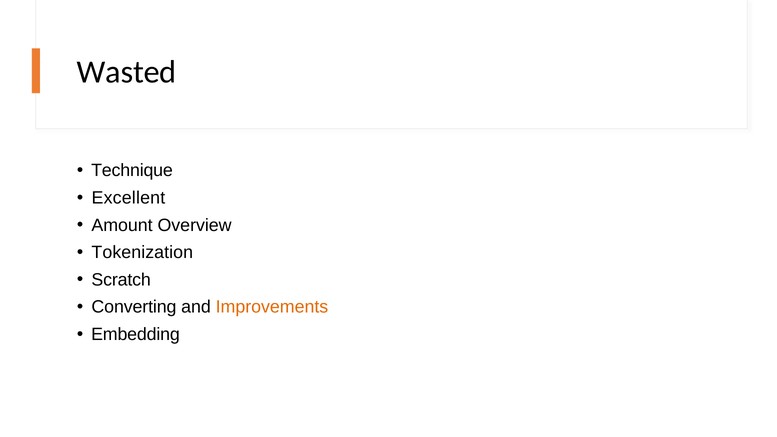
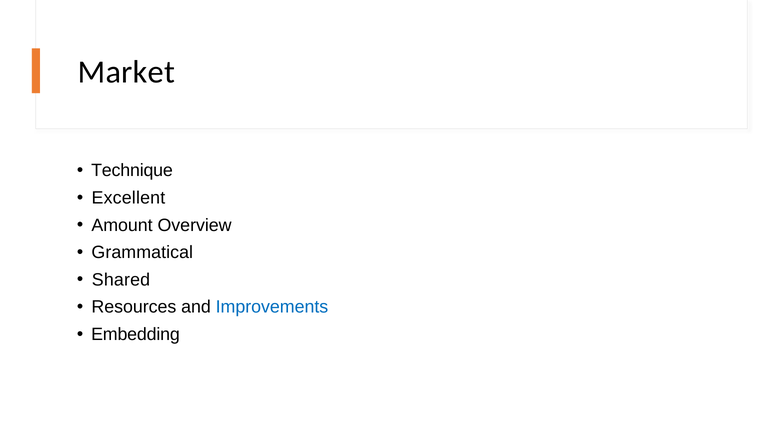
Wasted: Wasted -> Market (126, 72)
Tokenization: Tokenization -> Grammatical (142, 252)
Scratch: Scratch -> Shared (121, 280)
Converting: Converting -> Resources (134, 307)
Improvements colour: orange -> blue (272, 307)
